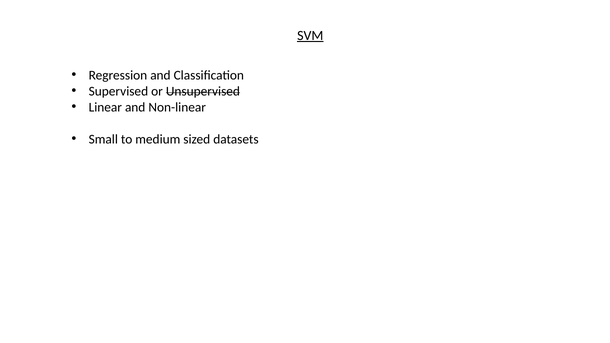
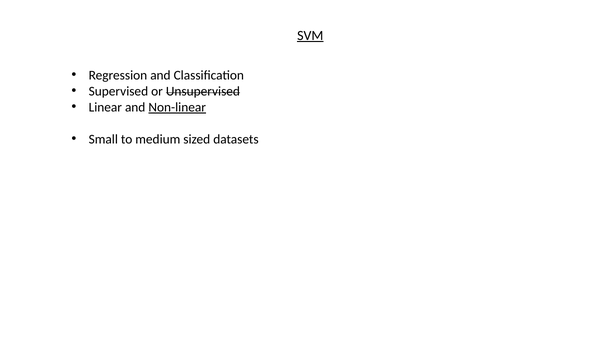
Non-linear underline: none -> present (177, 107)
